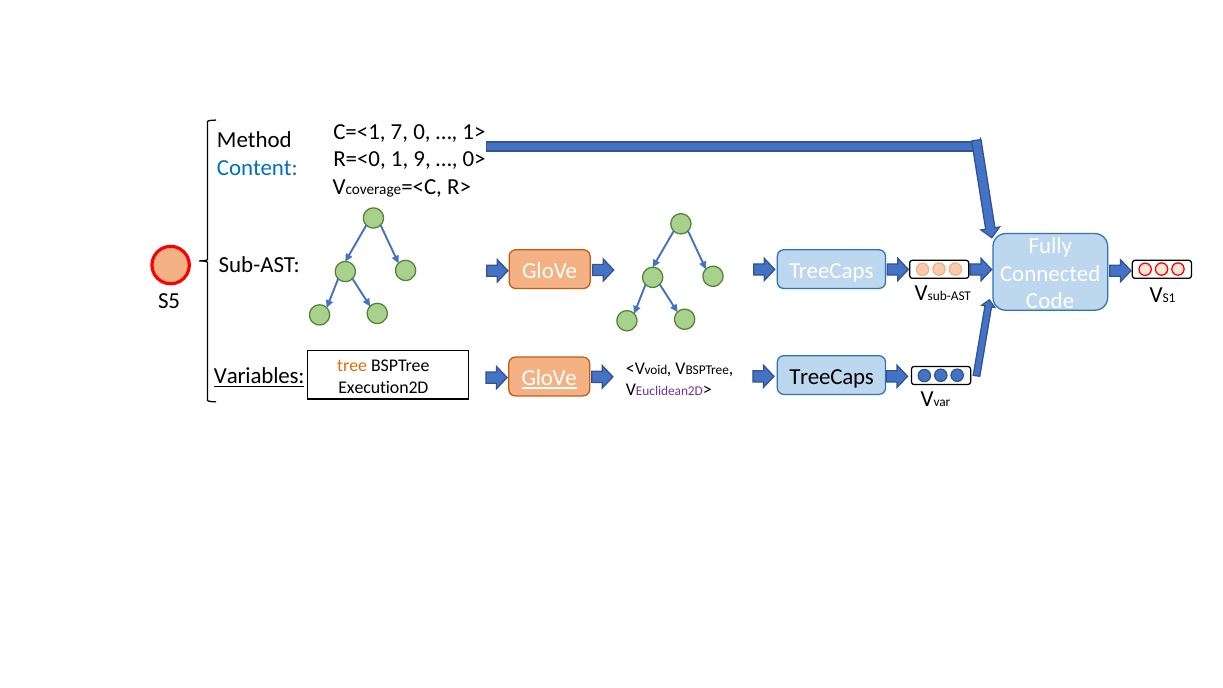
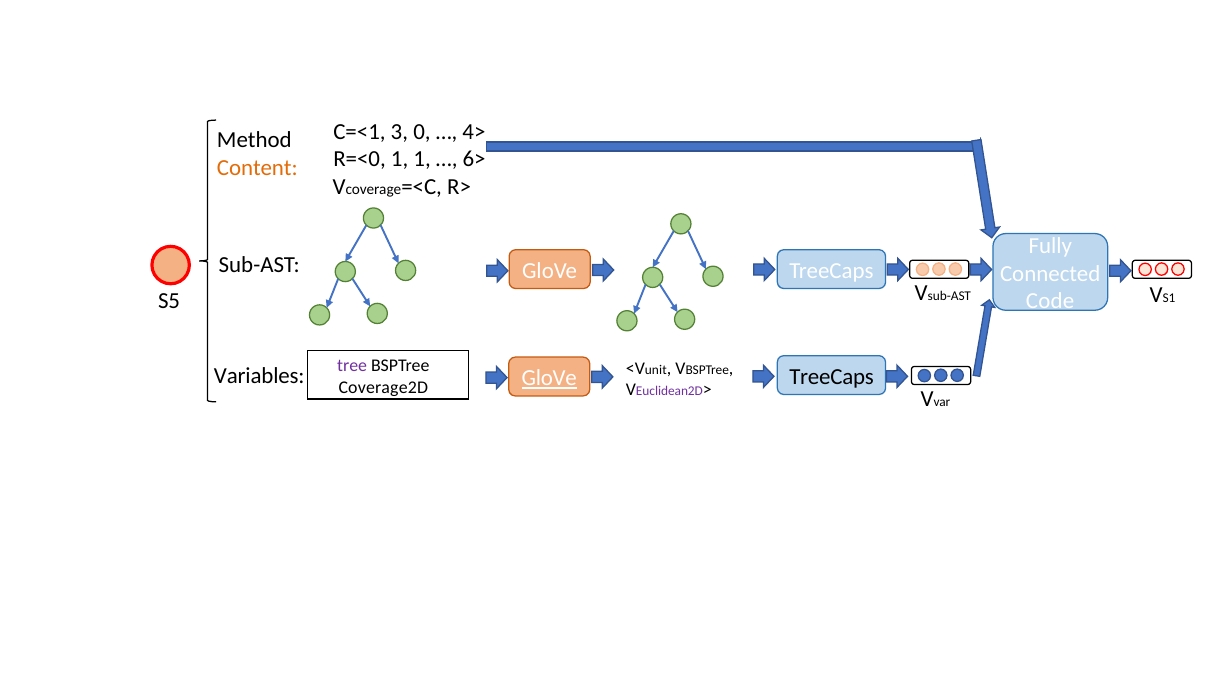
7: 7 -> 3 (399, 132)
1>: 1> -> 4> (474, 132)
1 9: 9 -> 1 (422, 159)
0>: 0> -> 6> (474, 159)
Content colour: blue -> orange (257, 167)
tree colour: orange -> purple (352, 366)
void: void -> unit (656, 370)
Variables underline: present -> none (259, 376)
Execution2D: Execution2D -> Coverage2D (383, 387)
